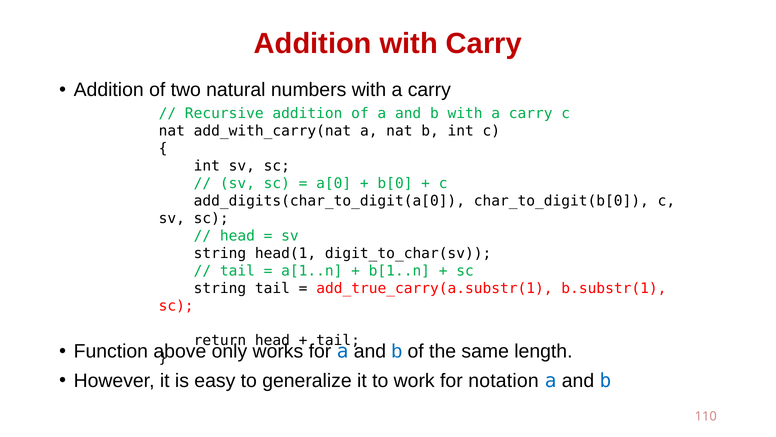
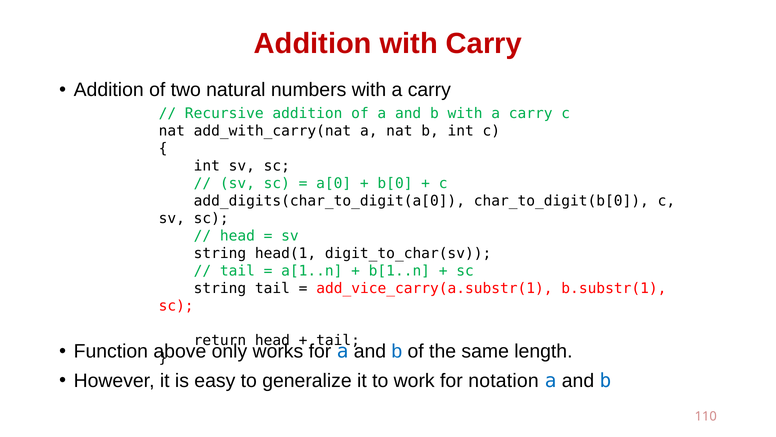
add_true_carry(a.substr(1: add_true_carry(a.substr(1 -> add_vice_carry(a.substr(1 (434, 288)
